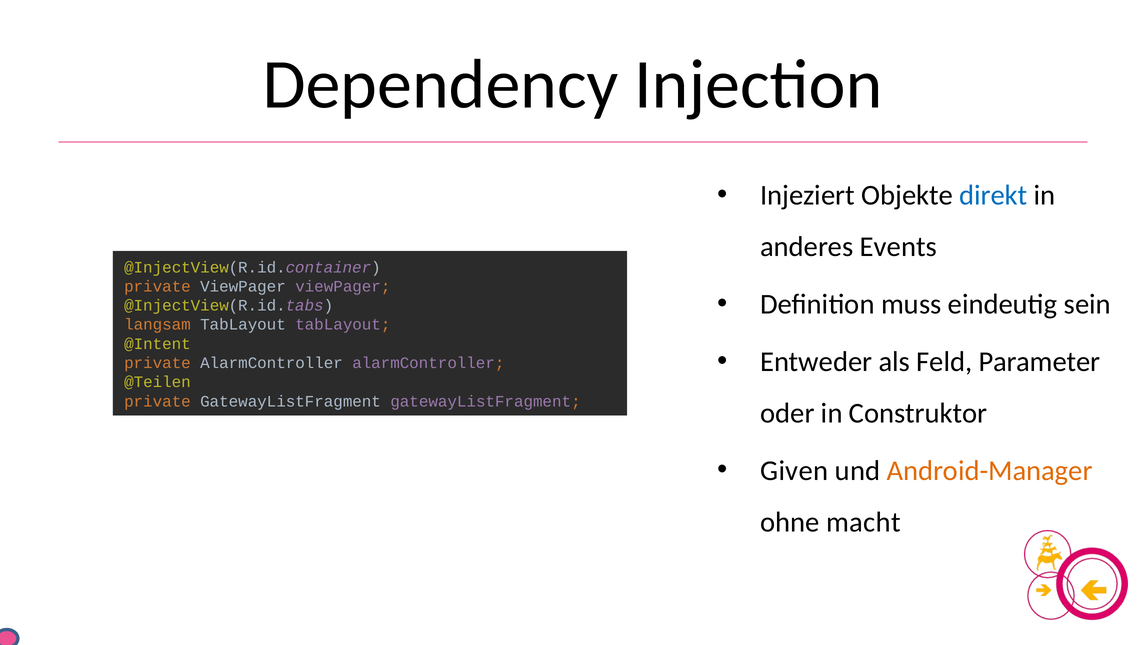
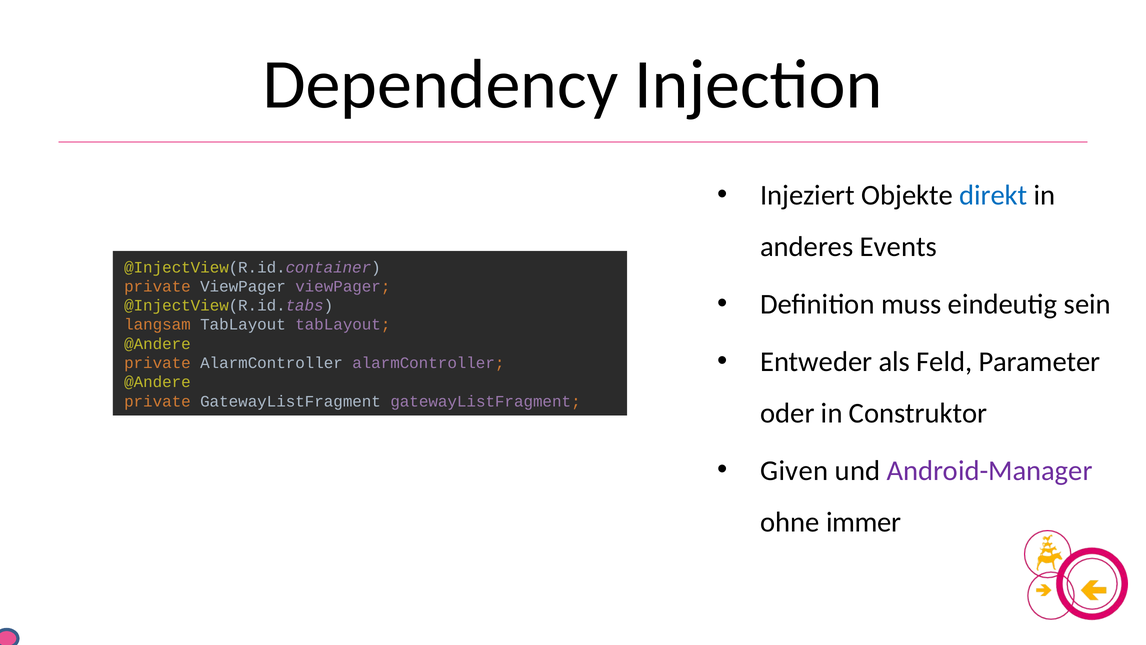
@Intent: @Intent -> @Andere (157, 344)
@Teilen: @Teilen -> @Andere (157, 382)
Android-Manager colour: orange -> purple (990, 470)
macht: macht -> immer (864, 522)
